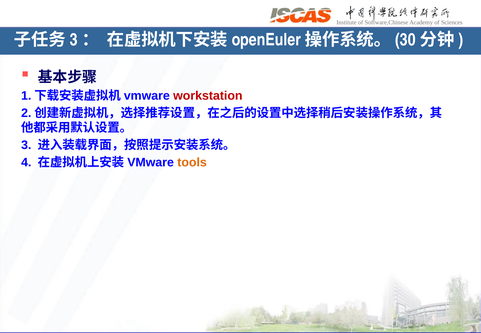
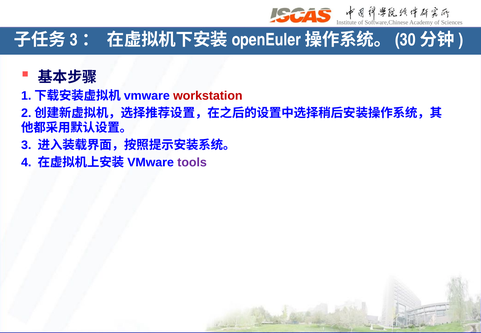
tools colour: orange -> purple (192, 162)
